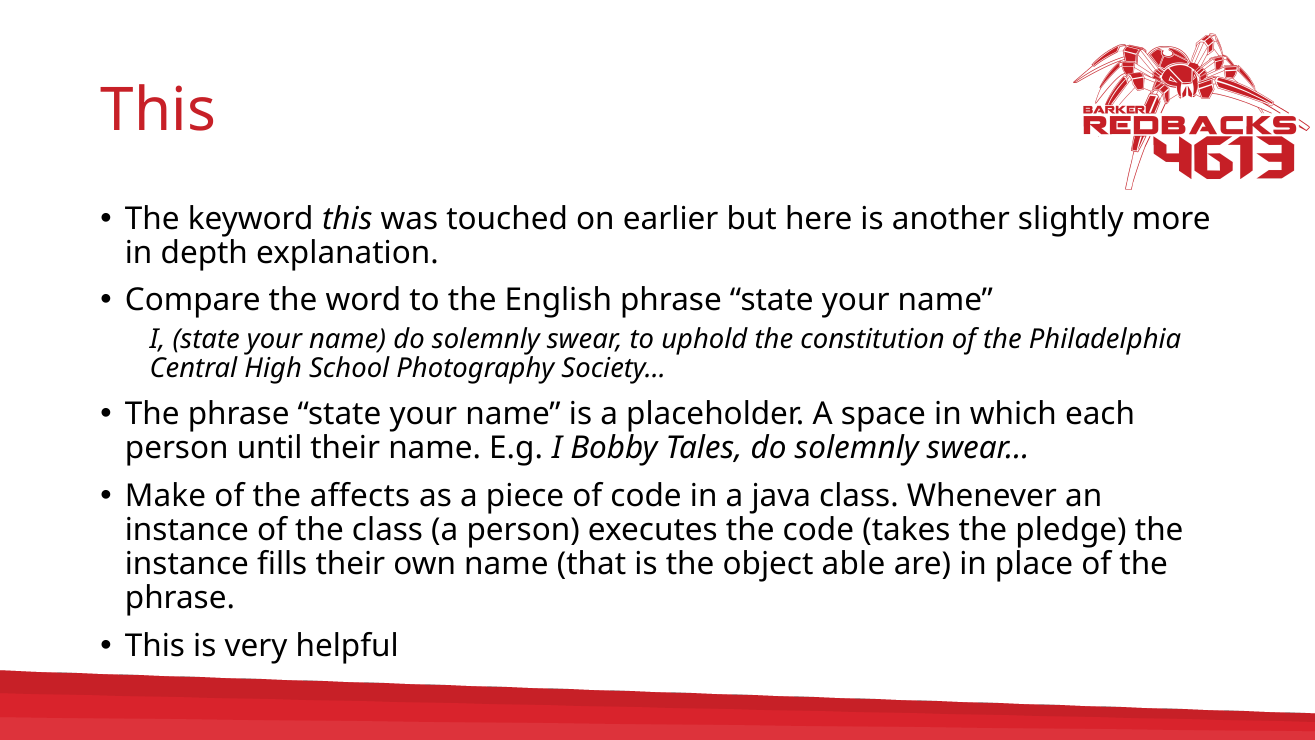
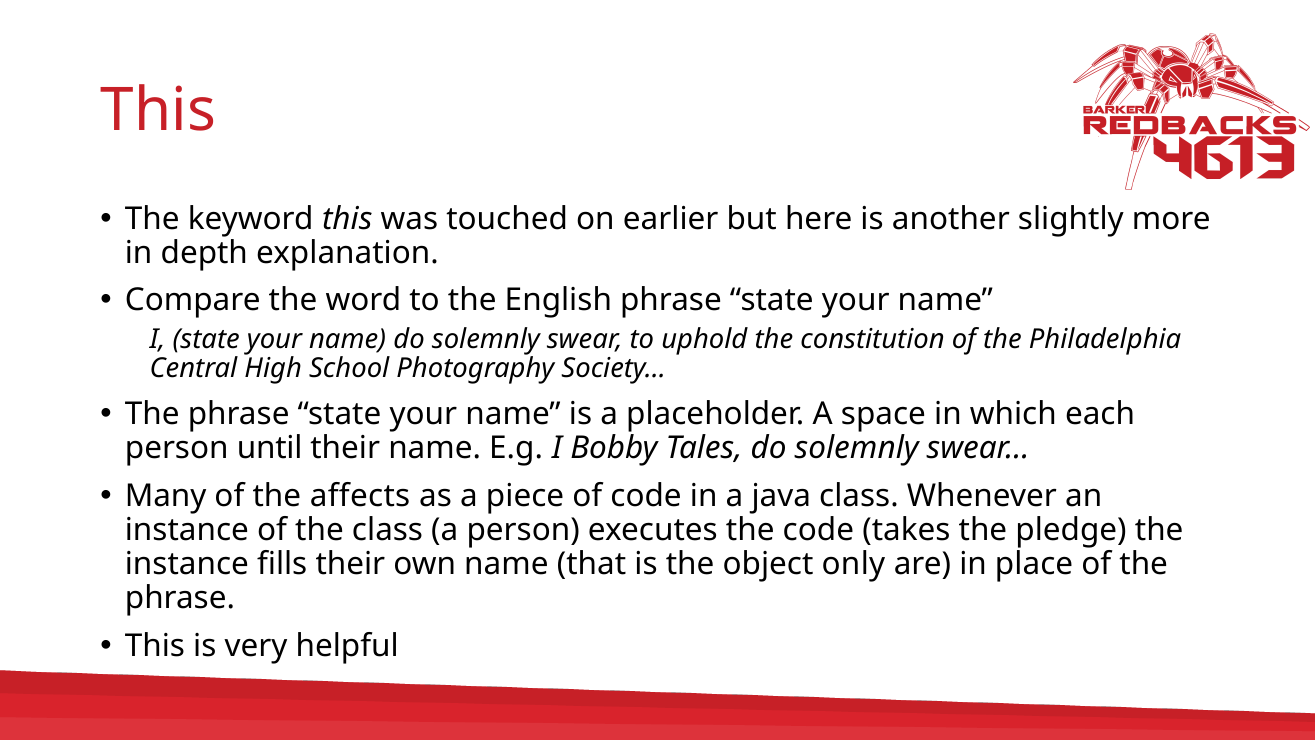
Make: Make -> Many (166, 496)
able: able -> only (853, 564)
